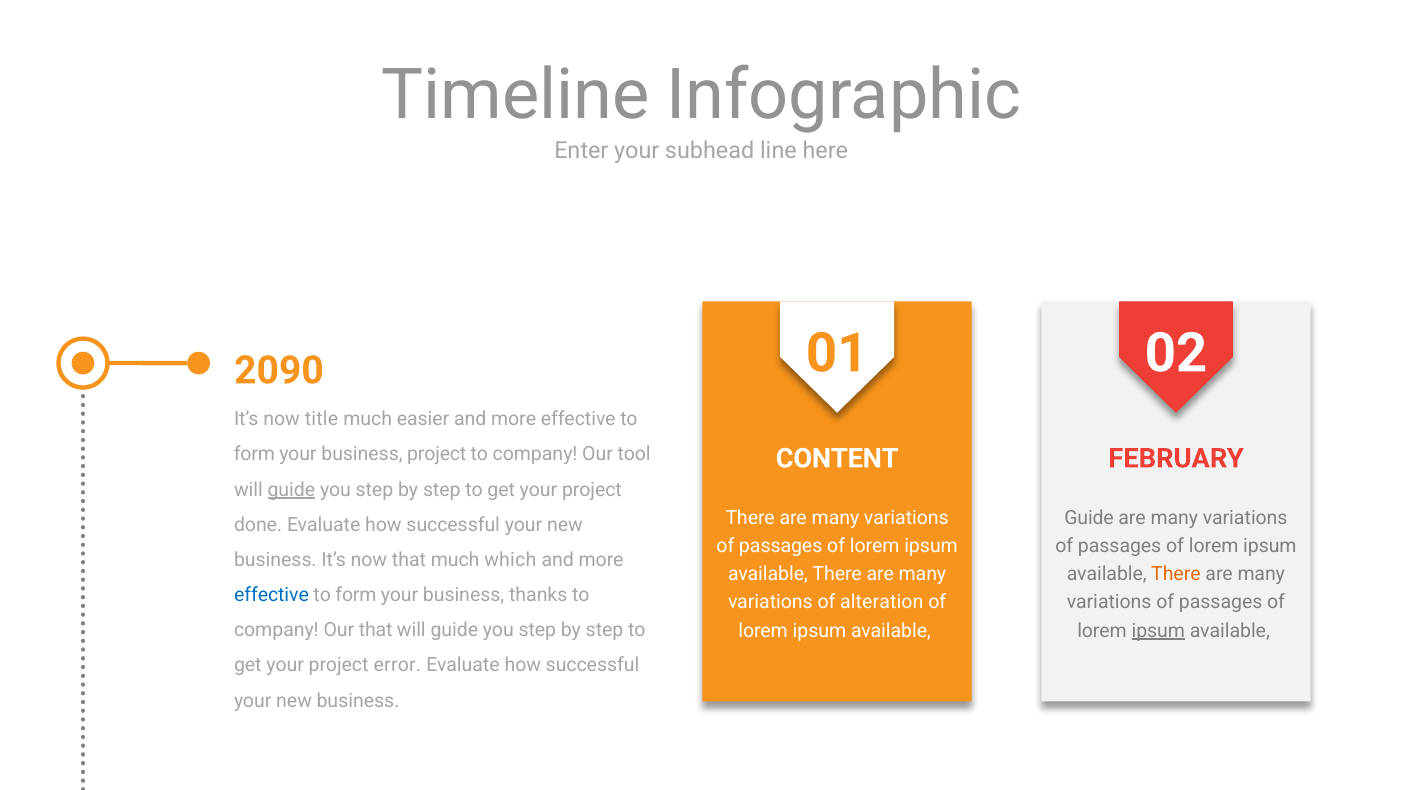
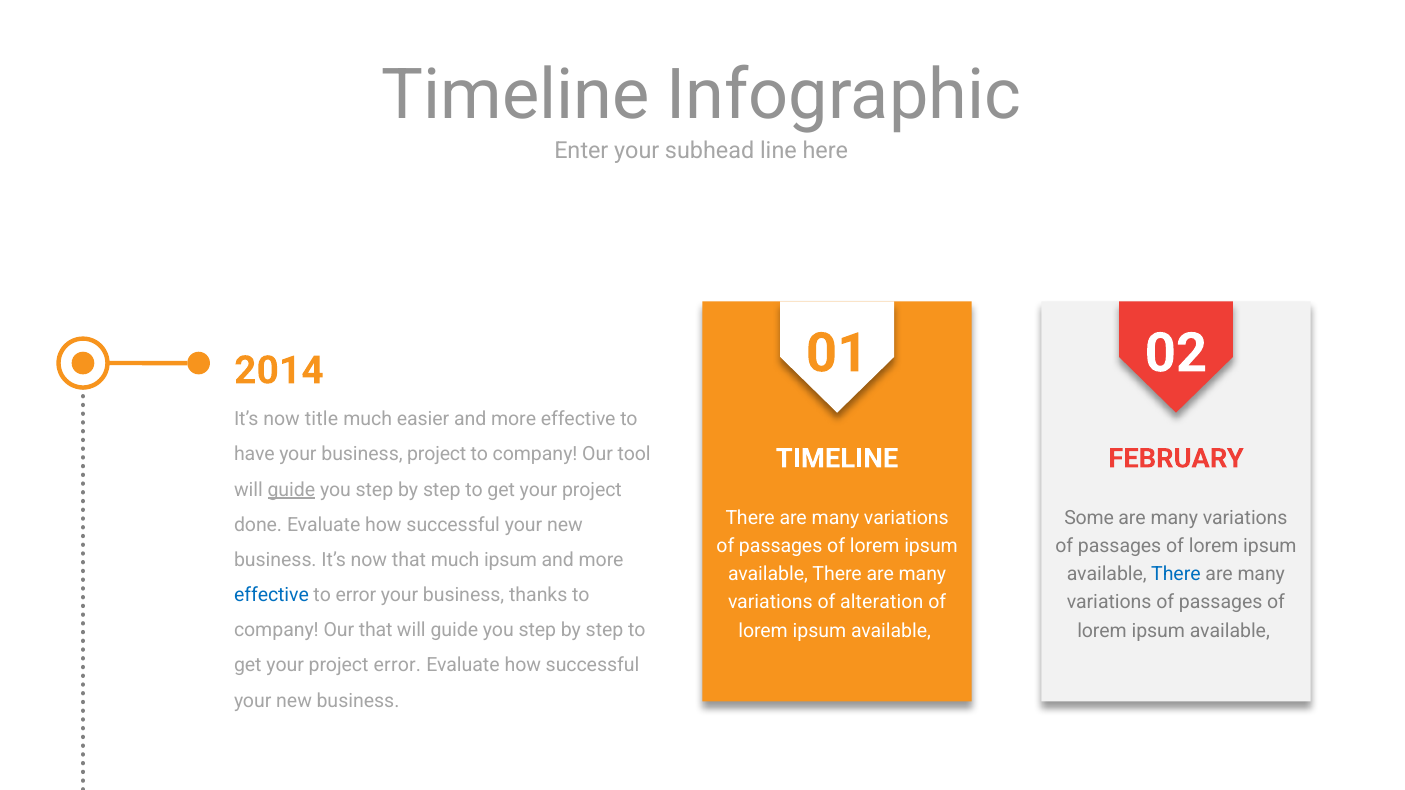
2090: 2090 -> 2014 (279, 371)
form: form -> have (254, 455)
CONTENT: CONTENT -> TIMELINE (837, 459)
Guide: Guide -> Some (1089, 518)
much which: which -> ipsum (511, 560)
There colour: orange -> blue (1176, 575)
form: form -> error (356, 595)
ipsum underline: present -> none (1158, 631)
